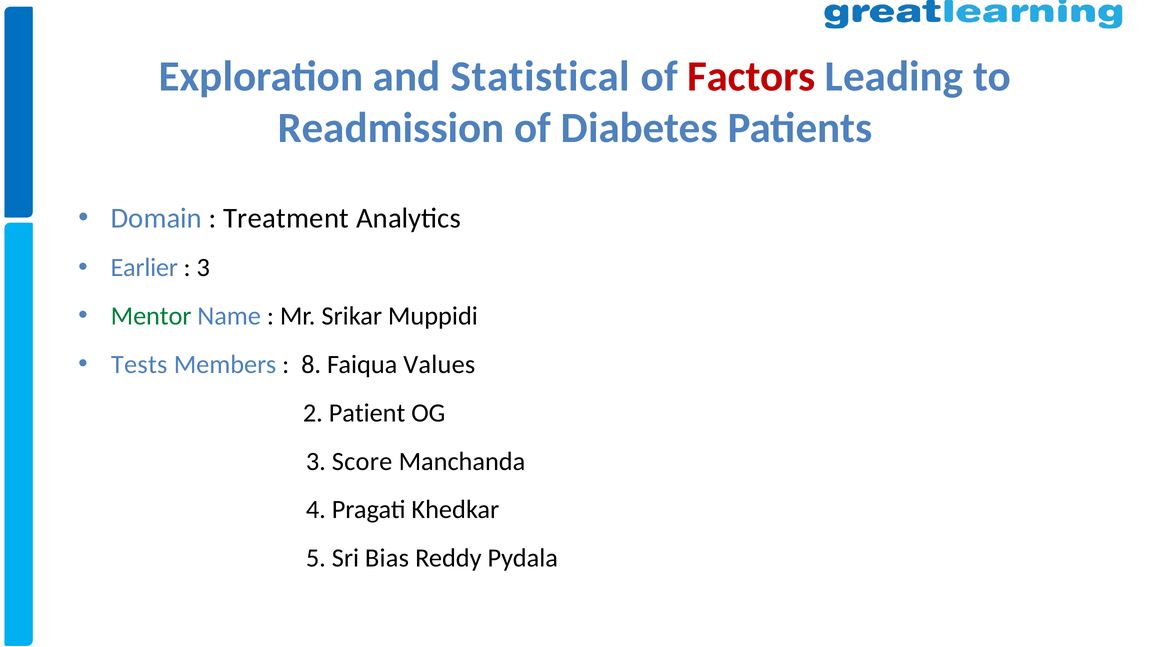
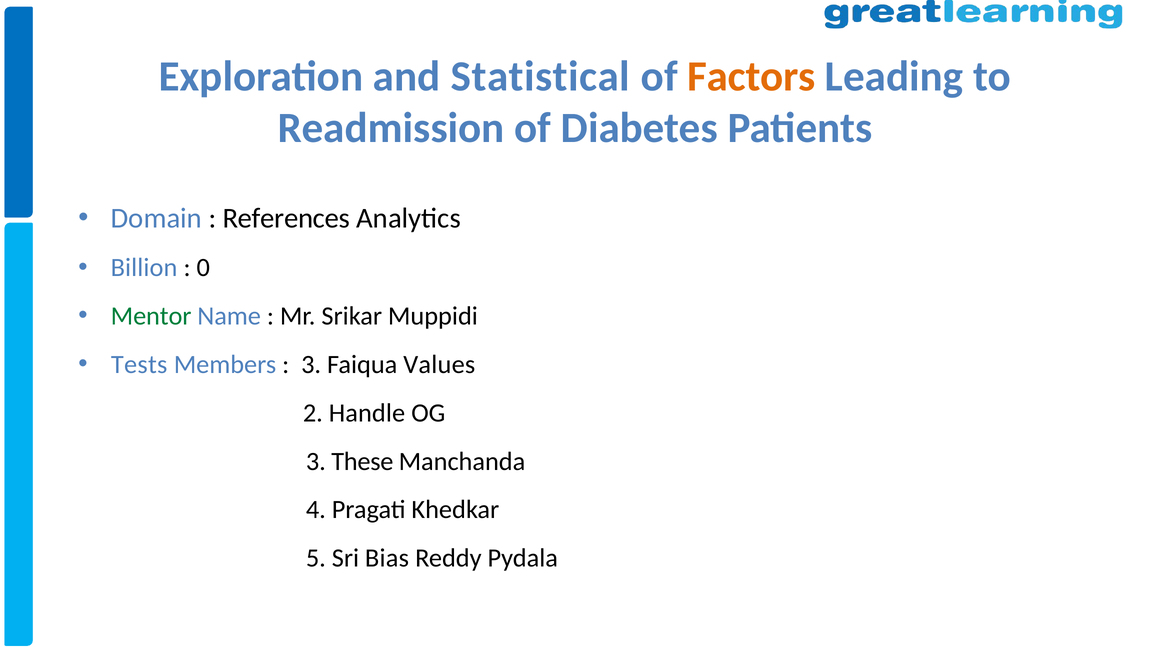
Factors colour: red -> orange (751, 76)
Treatment: Treatment -> References (286, 218)
Earlier: Earlier -> Billion (144, 268)
3: 3 -> 0 (203, 268)
8: 8 -> 3 (311, 365)
Patient: Patient -> Handle (367, 413)
Score: Score -> These (362, 462)
